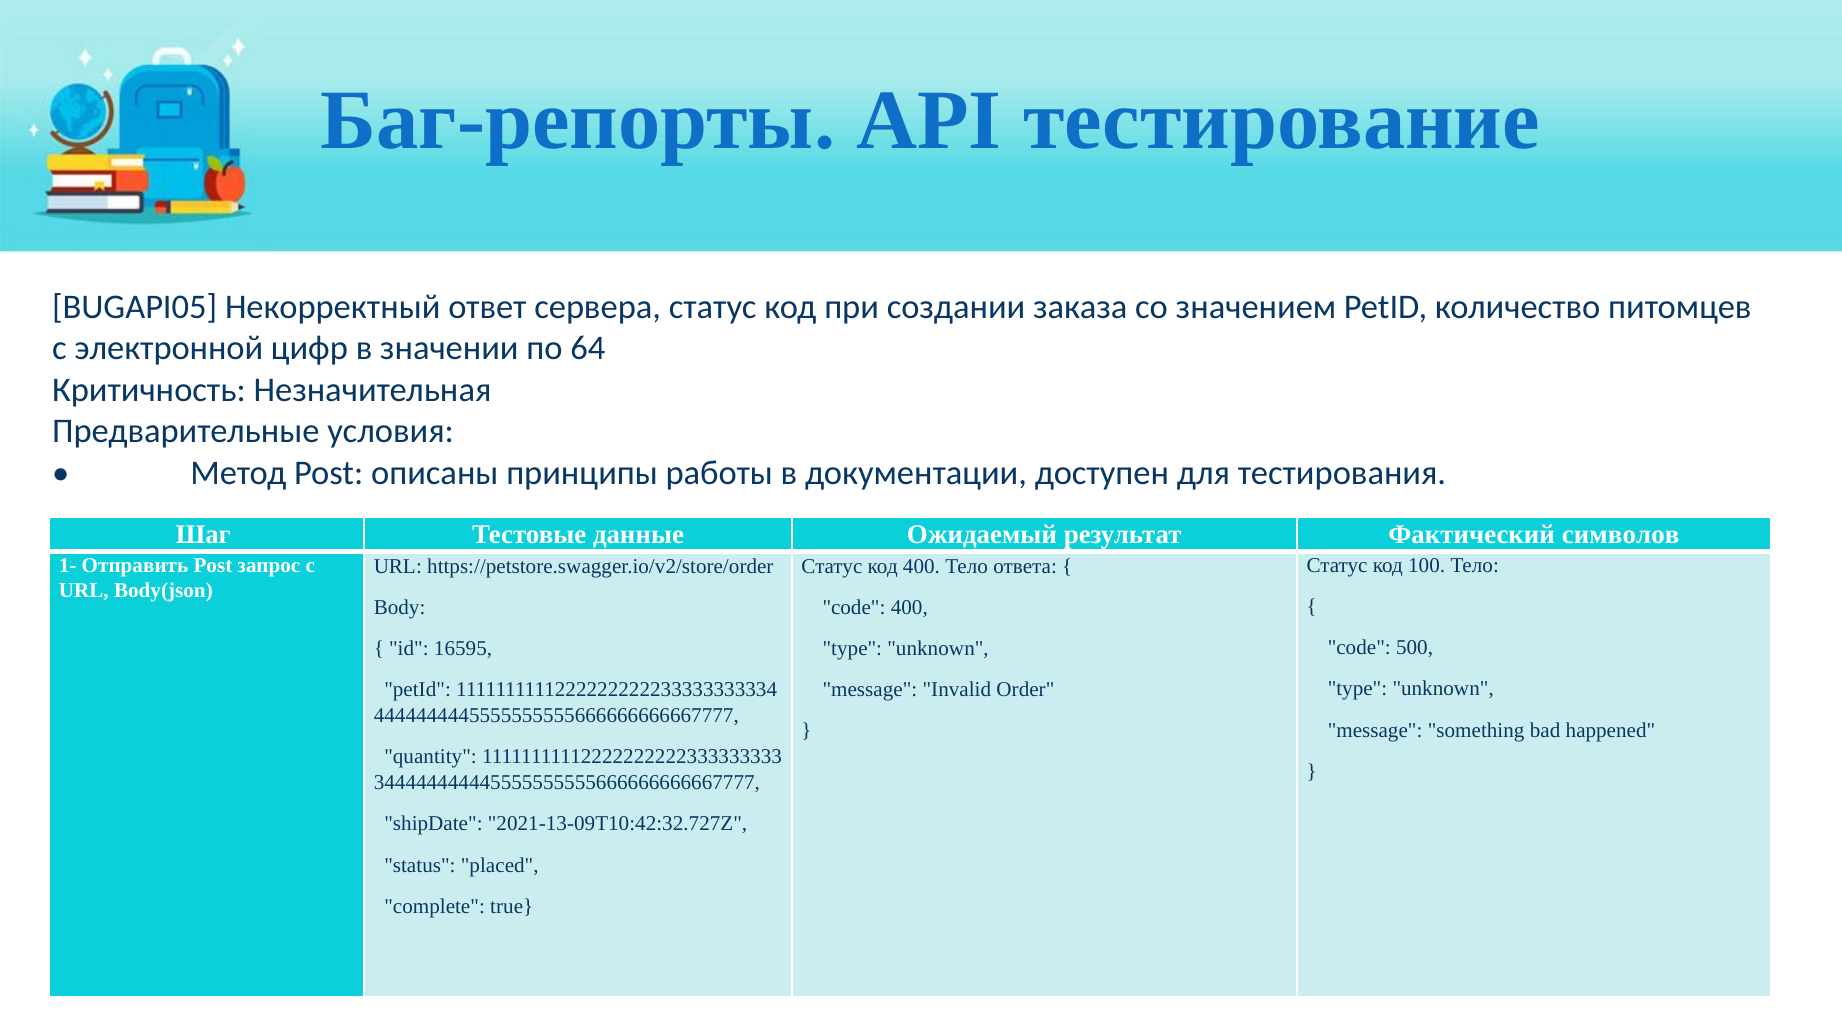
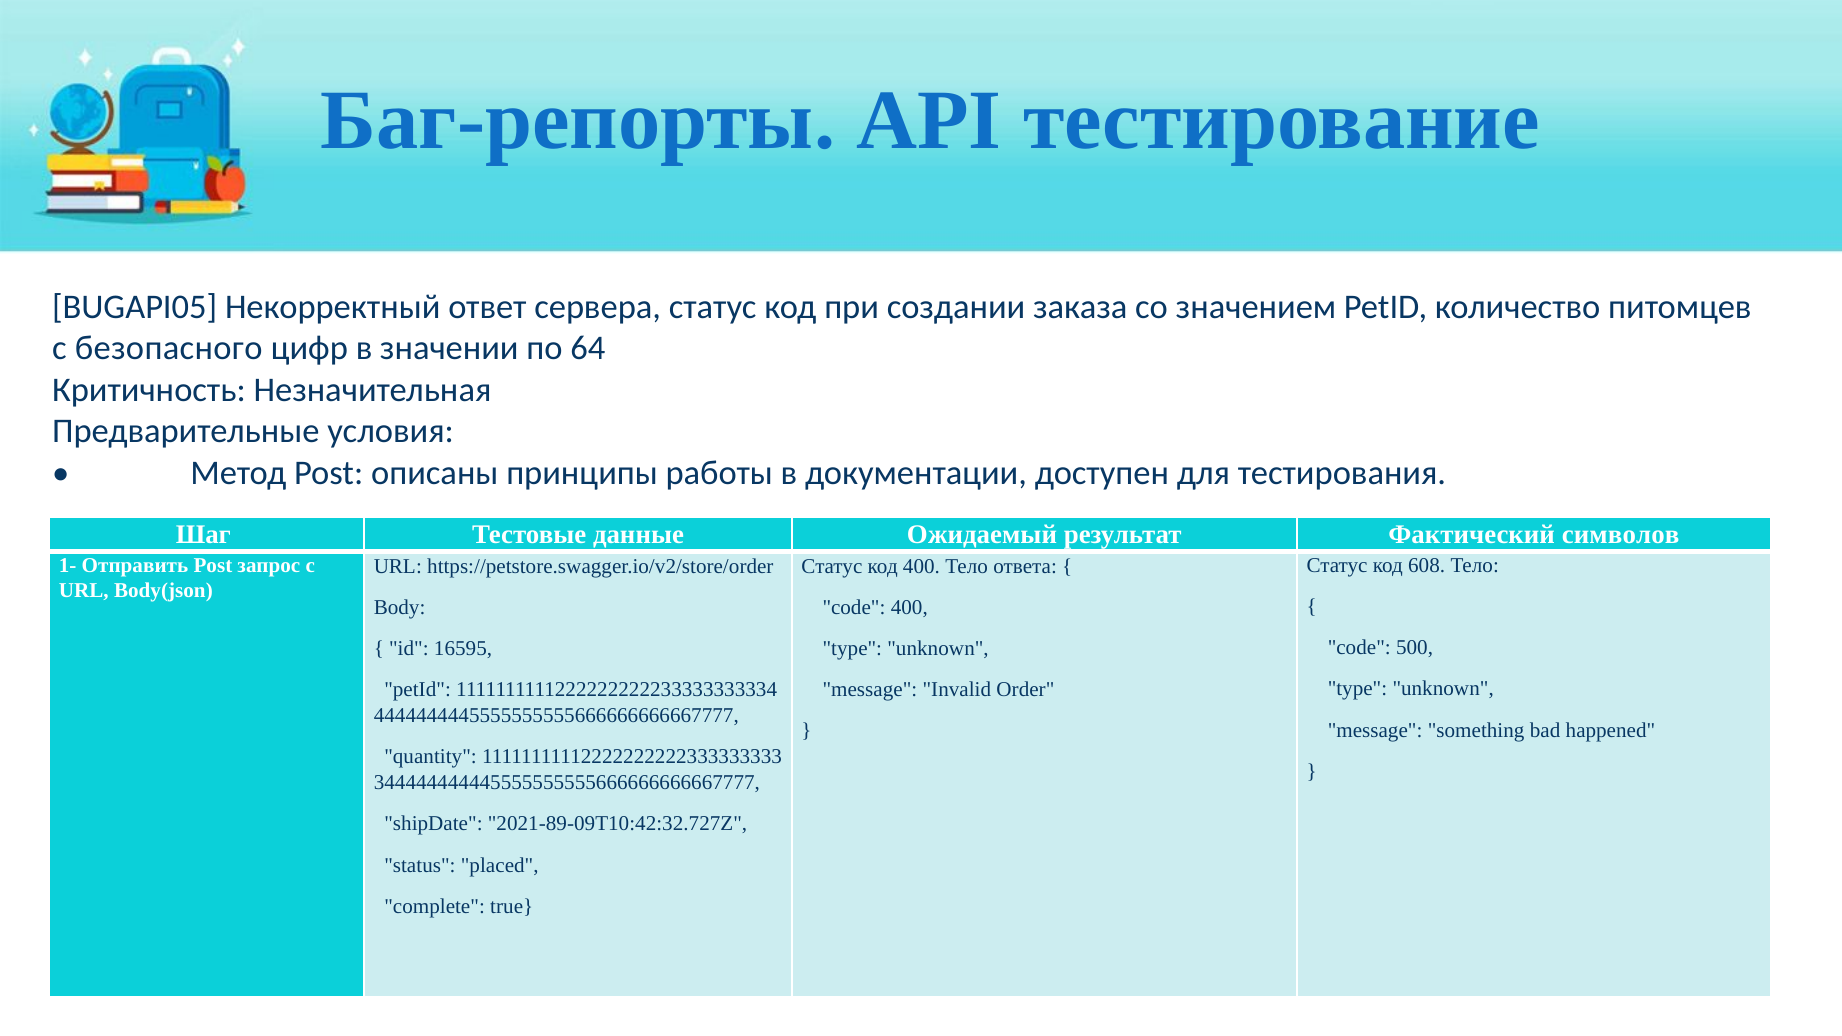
электронной: электронной -> безопасного (169, 348)
100: 100 -> 608 (1427, 565)
2021-13-09T10:42:32.727Z: 2021-13-09T10:42:32.727Z -> 2021-89-09T10:42:32.727Z (618, 824)
